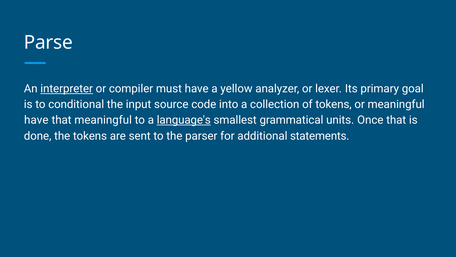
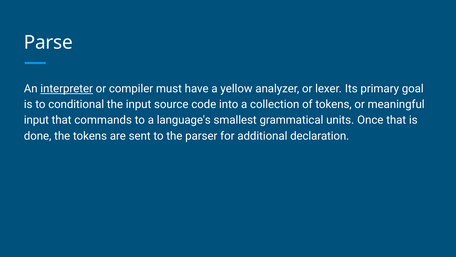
have: have -> input (36, 120)
that meaningful: meaningful -> commands (103, 120)
language's underline: present -> none (184, 120)
statements: statements -> declaration (320, 136)
